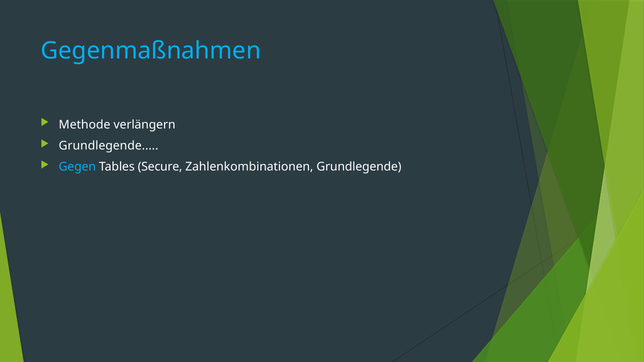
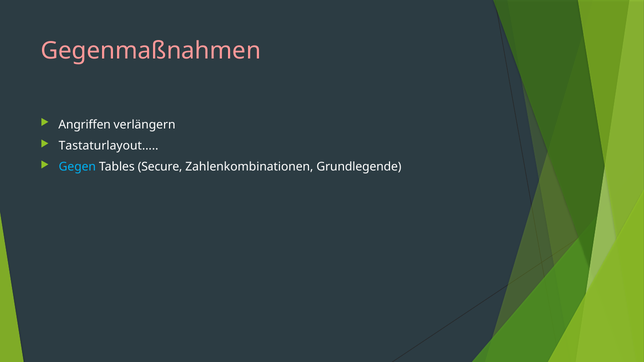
Gegenmaßnahmen colour: light blue -> pink (151, 51)
Methode: Methode -> Angriffen (85, 125)
Grundlegende: Grundlegende -> Tastaturlayout (109, 146)
